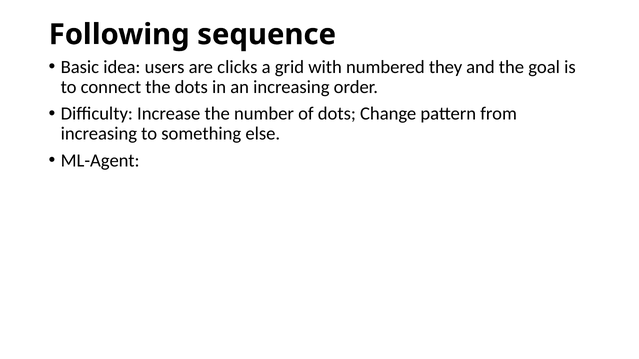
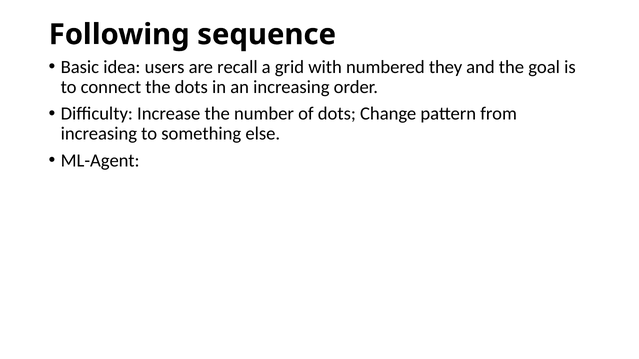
clicks: clicks -> recall (237, 67)
